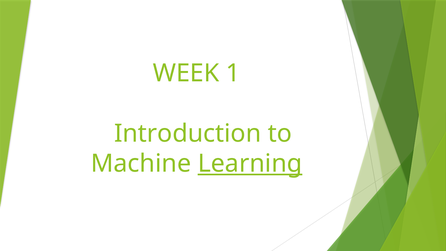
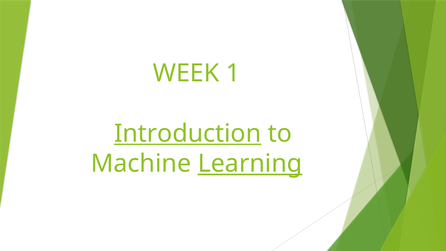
Introduction underline: none -> present (188, 133)
